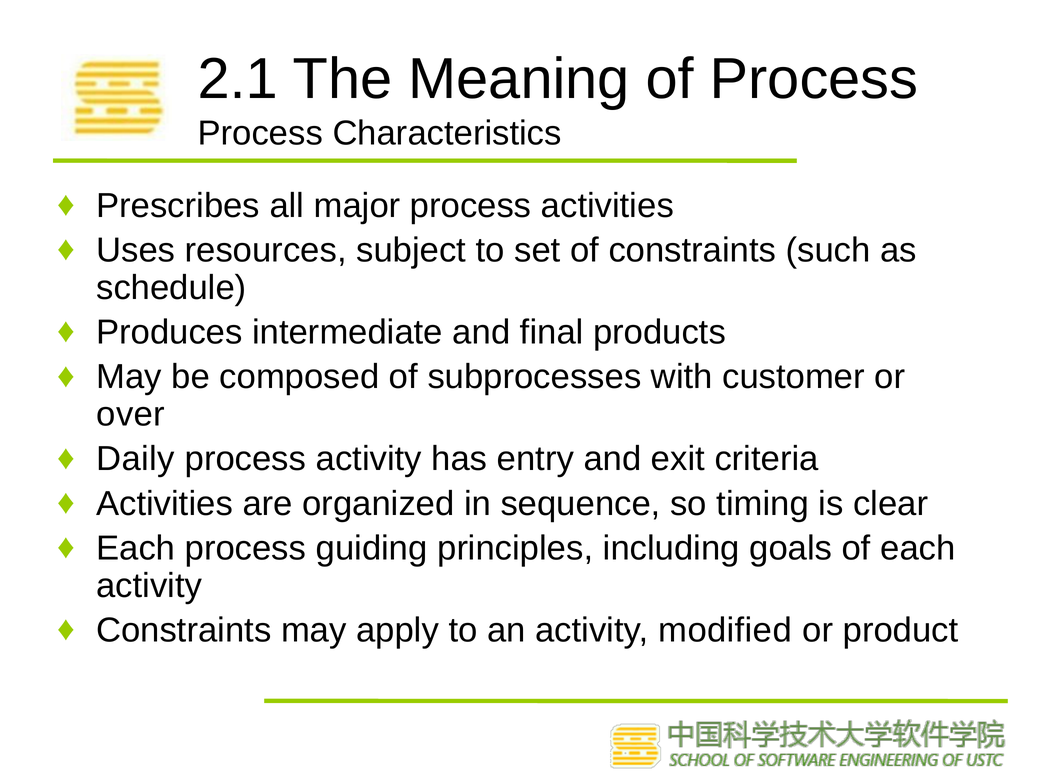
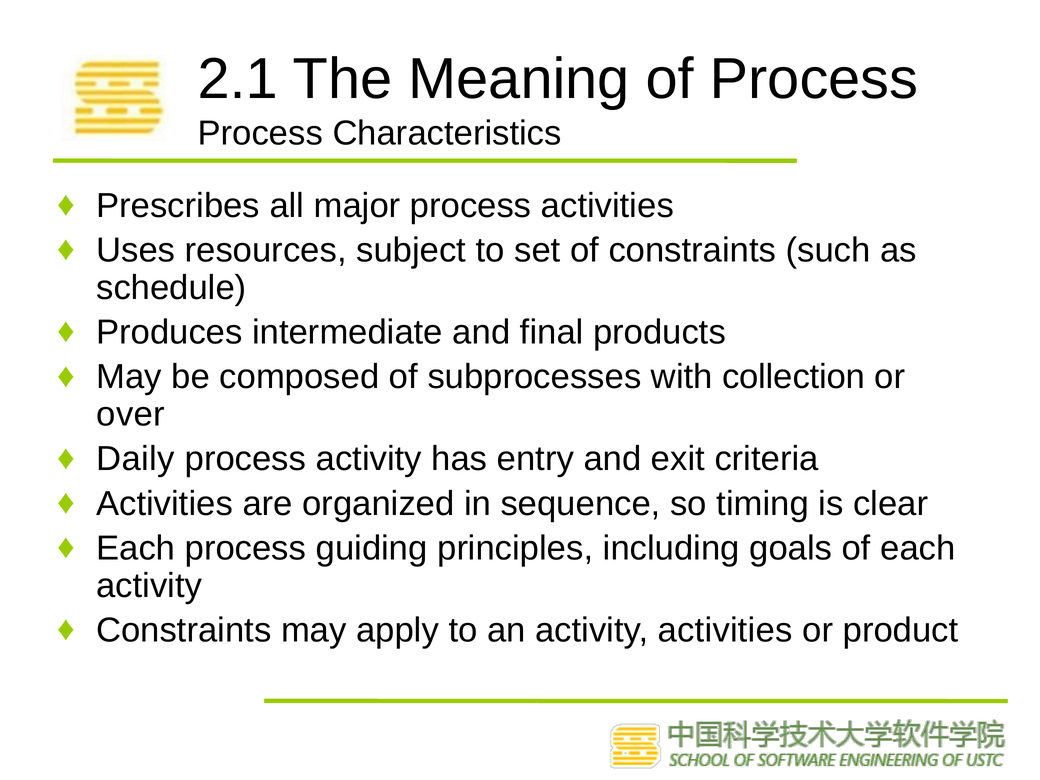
customer: customer -> collection (794, 377)
activity modified: modified -> activities (725, 630)
